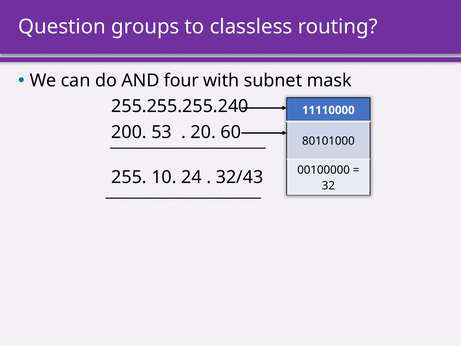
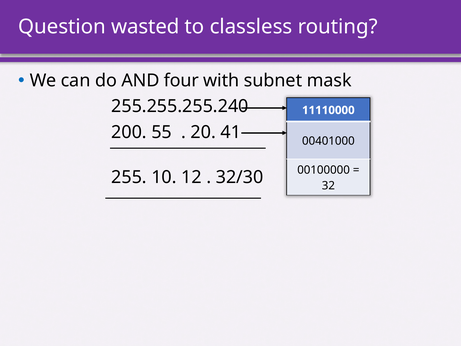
groups: groups -> wasted (145, 27)
53: 53 -> 55 (162, 132)
60: 60 -> 41 (231, 132)
80101000: 80101000 -> 00401000 (328, 141)
24: 24 -> 12 (192, 177)
32/43: 32/43 -> 32/30 (240, 177)
